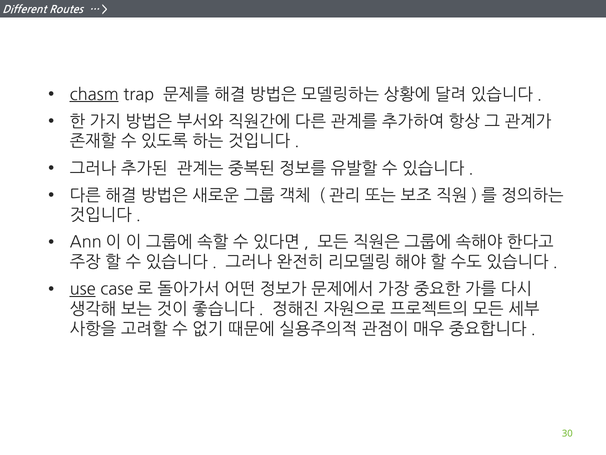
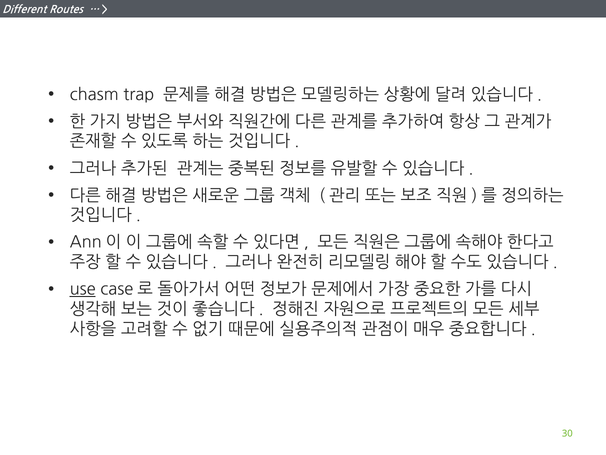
chasm underline: present -> none (94, 94)
